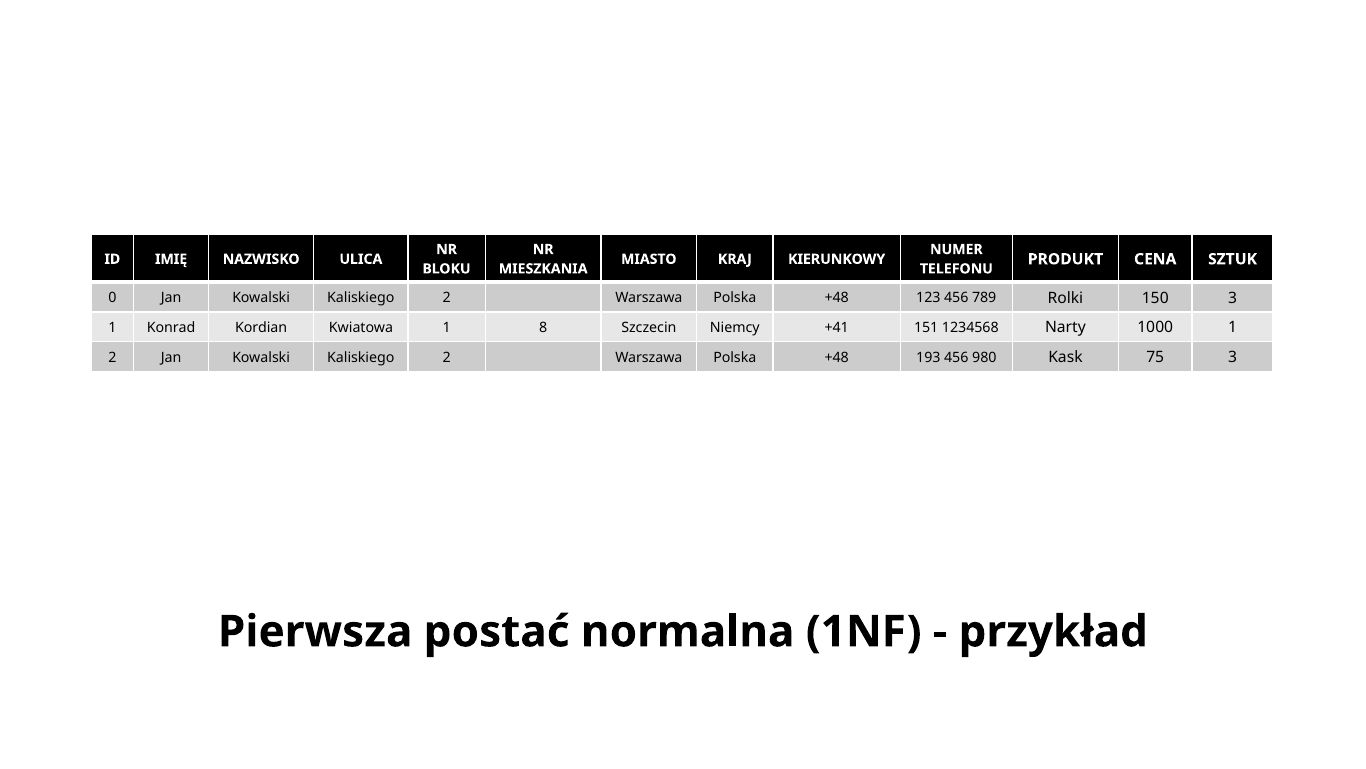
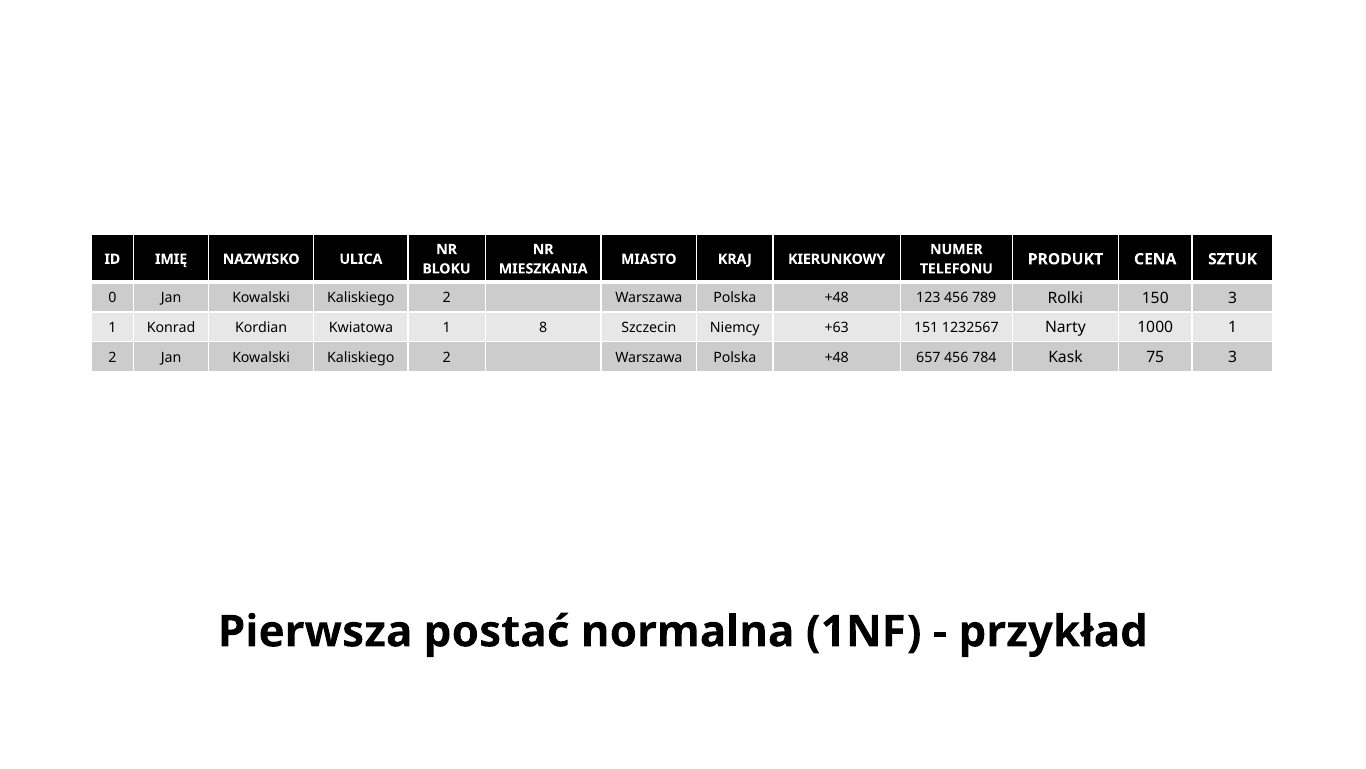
+41: +41 -> +63 (837, 327)
1234568: 1234568 -> 1232567 (970, 327)
193: 193 -> 657 (928, 357)
980: 980 -> 784 (984, 357)
